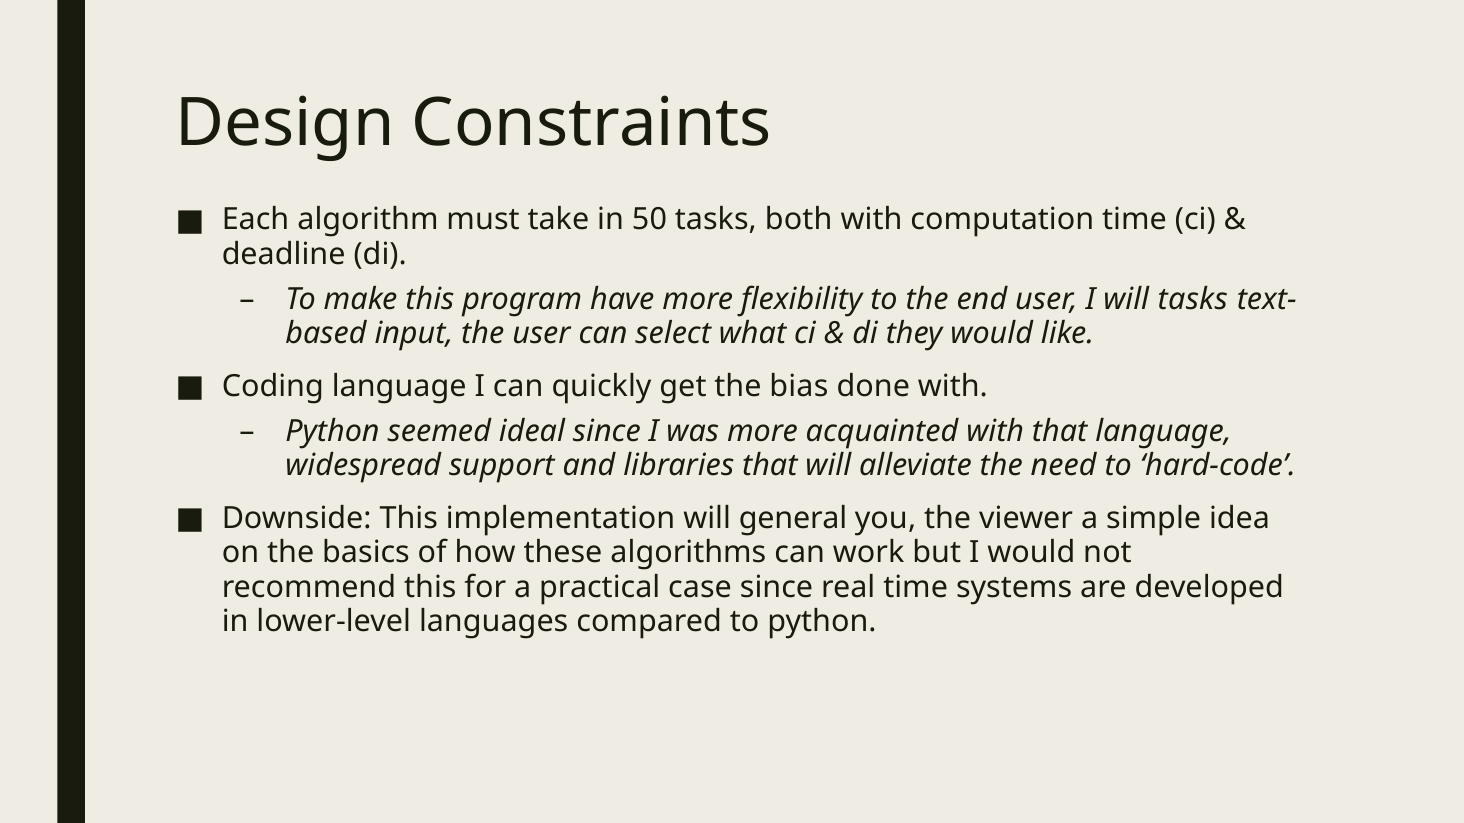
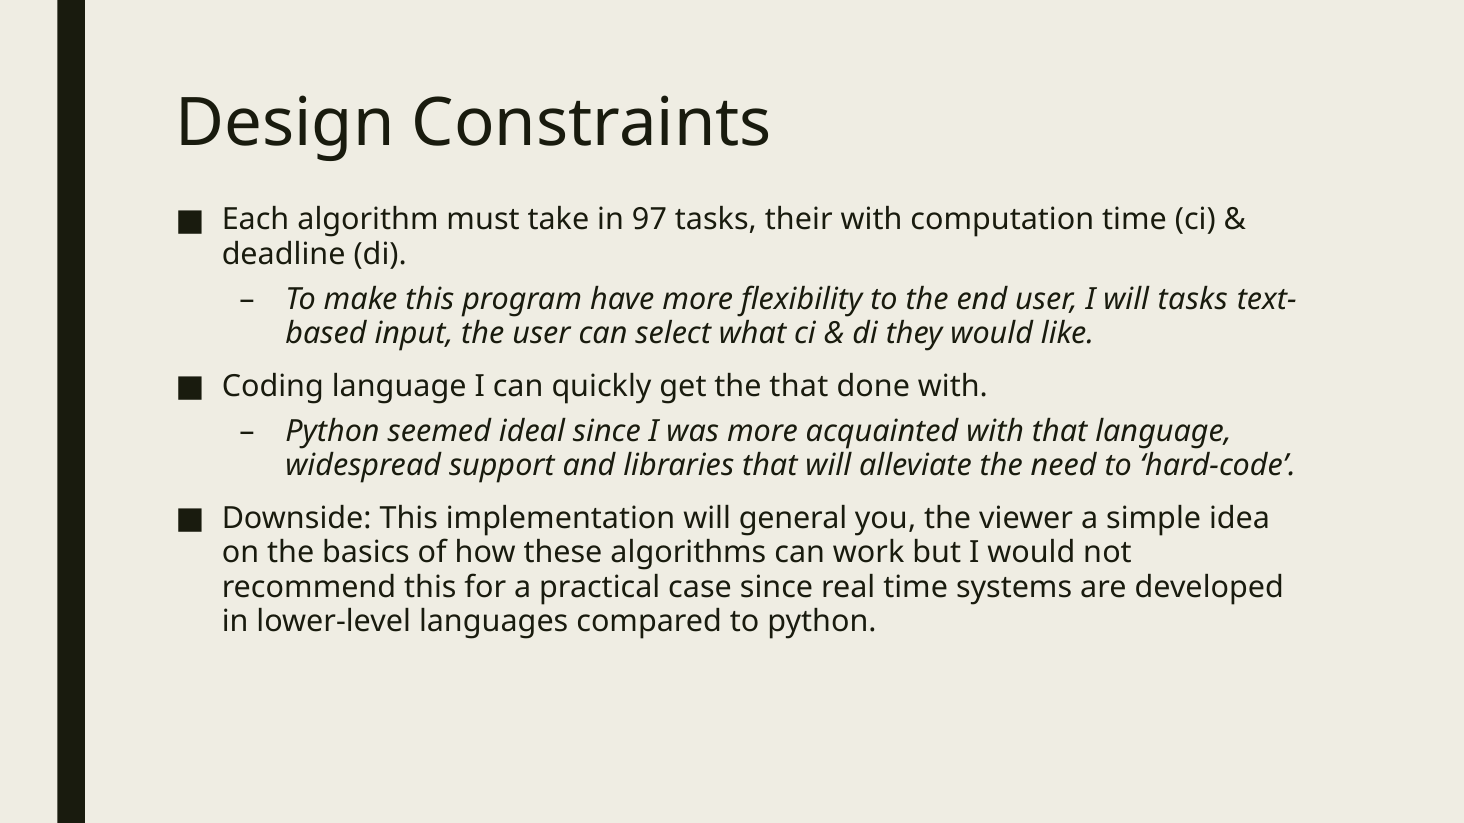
50: 50 -> 97 (649, 220)
both: both -> their (799, 220)
the bias: bias -> that (799, 386)
